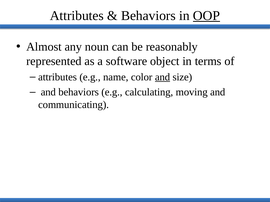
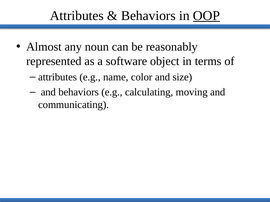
and underline: present -> none (162, 77)
